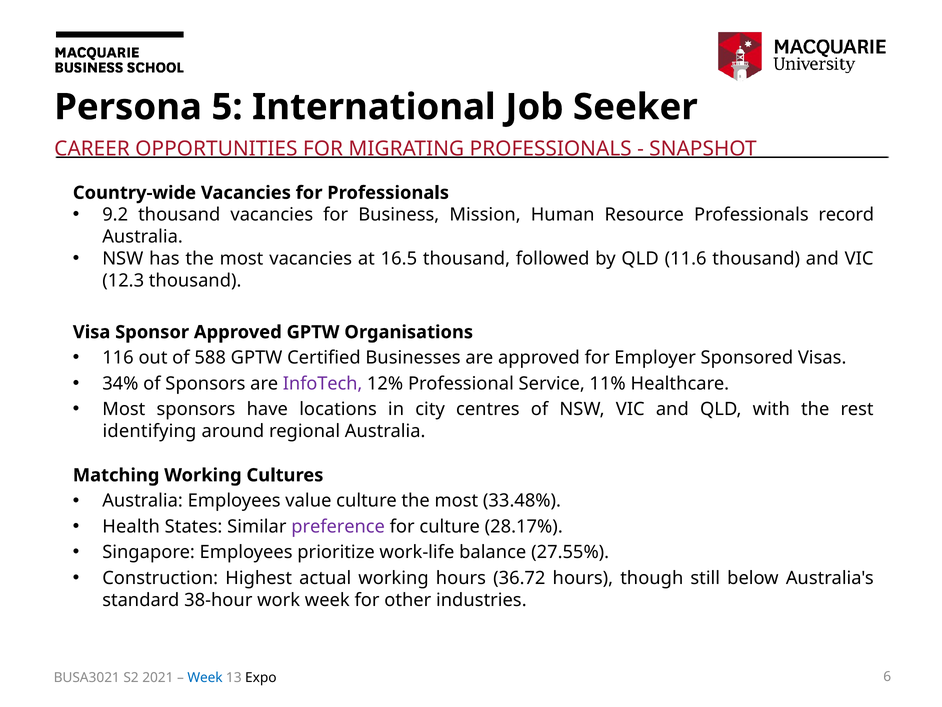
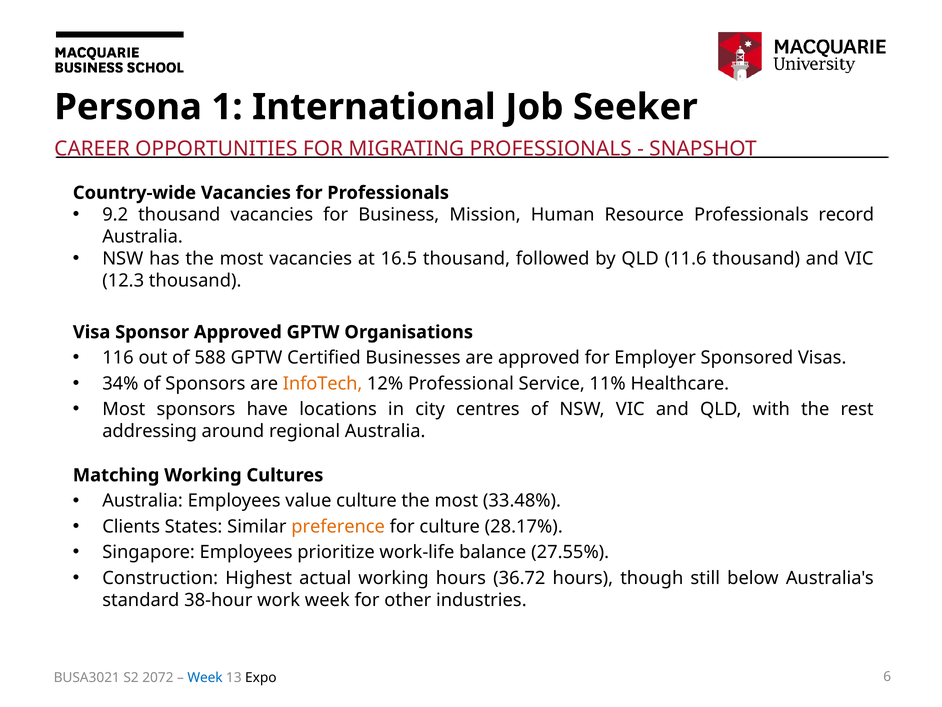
5: 5 -> 1 (227, 107)
InfoTech colour: purple -> orange (323, 383)
identifying: identifying -> addressing (150, 431)
Health: Health -> Clients (131, 526)
preference colour: purple -> orange (338, 526)
2021: 2021 -> 2072 (158, 677)
